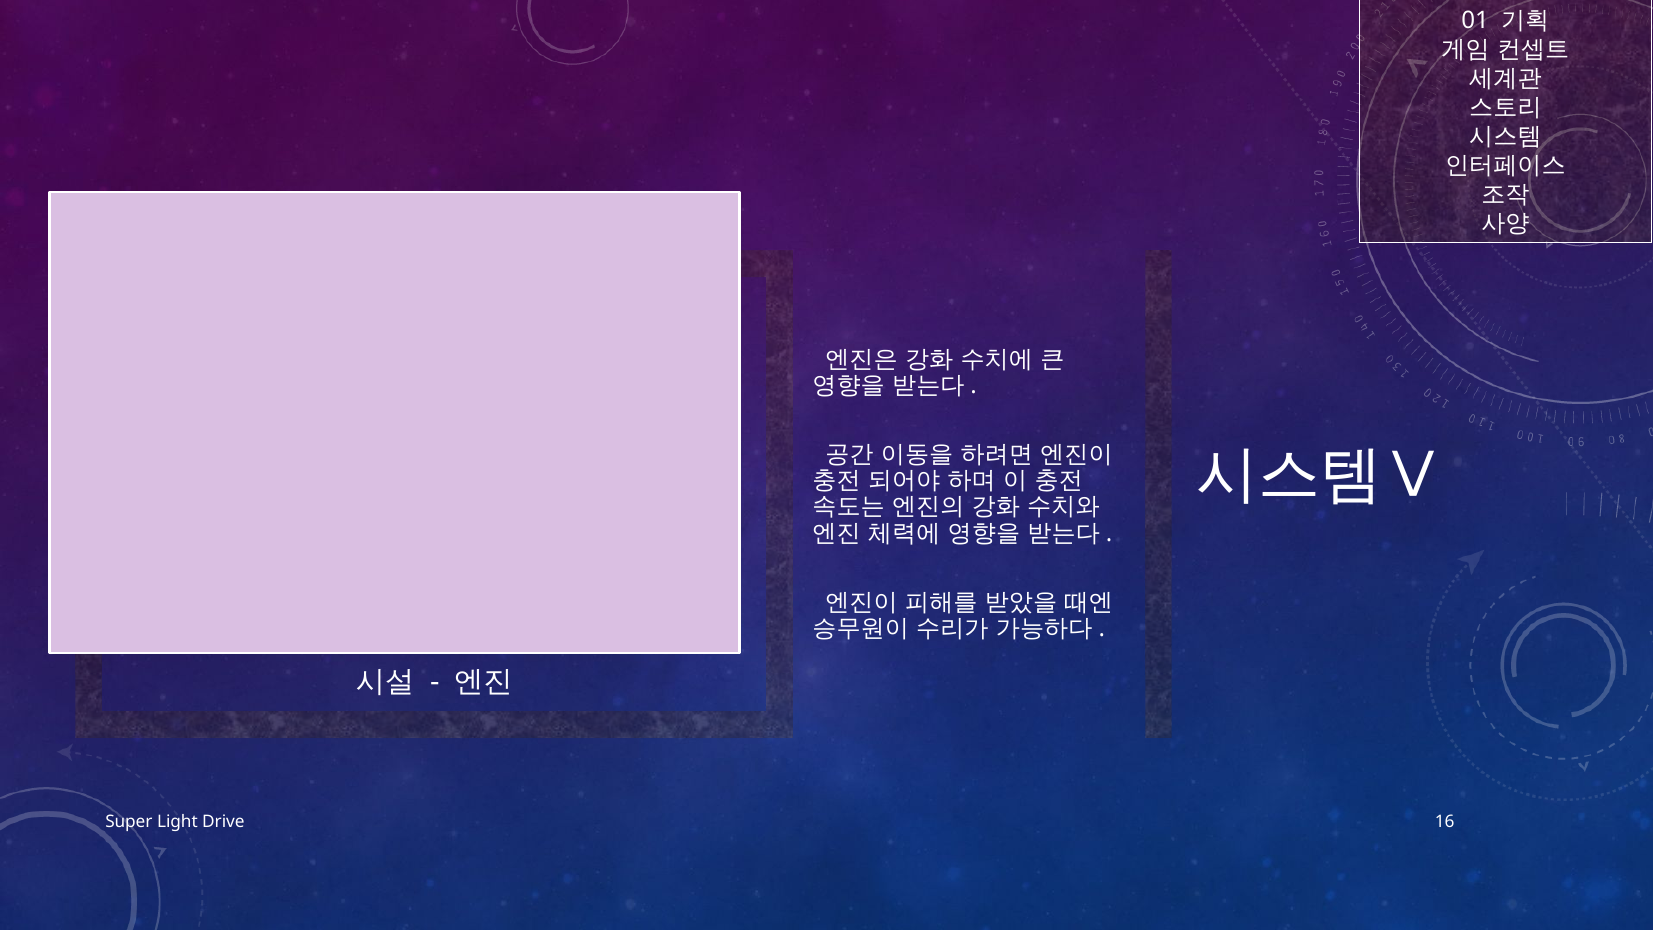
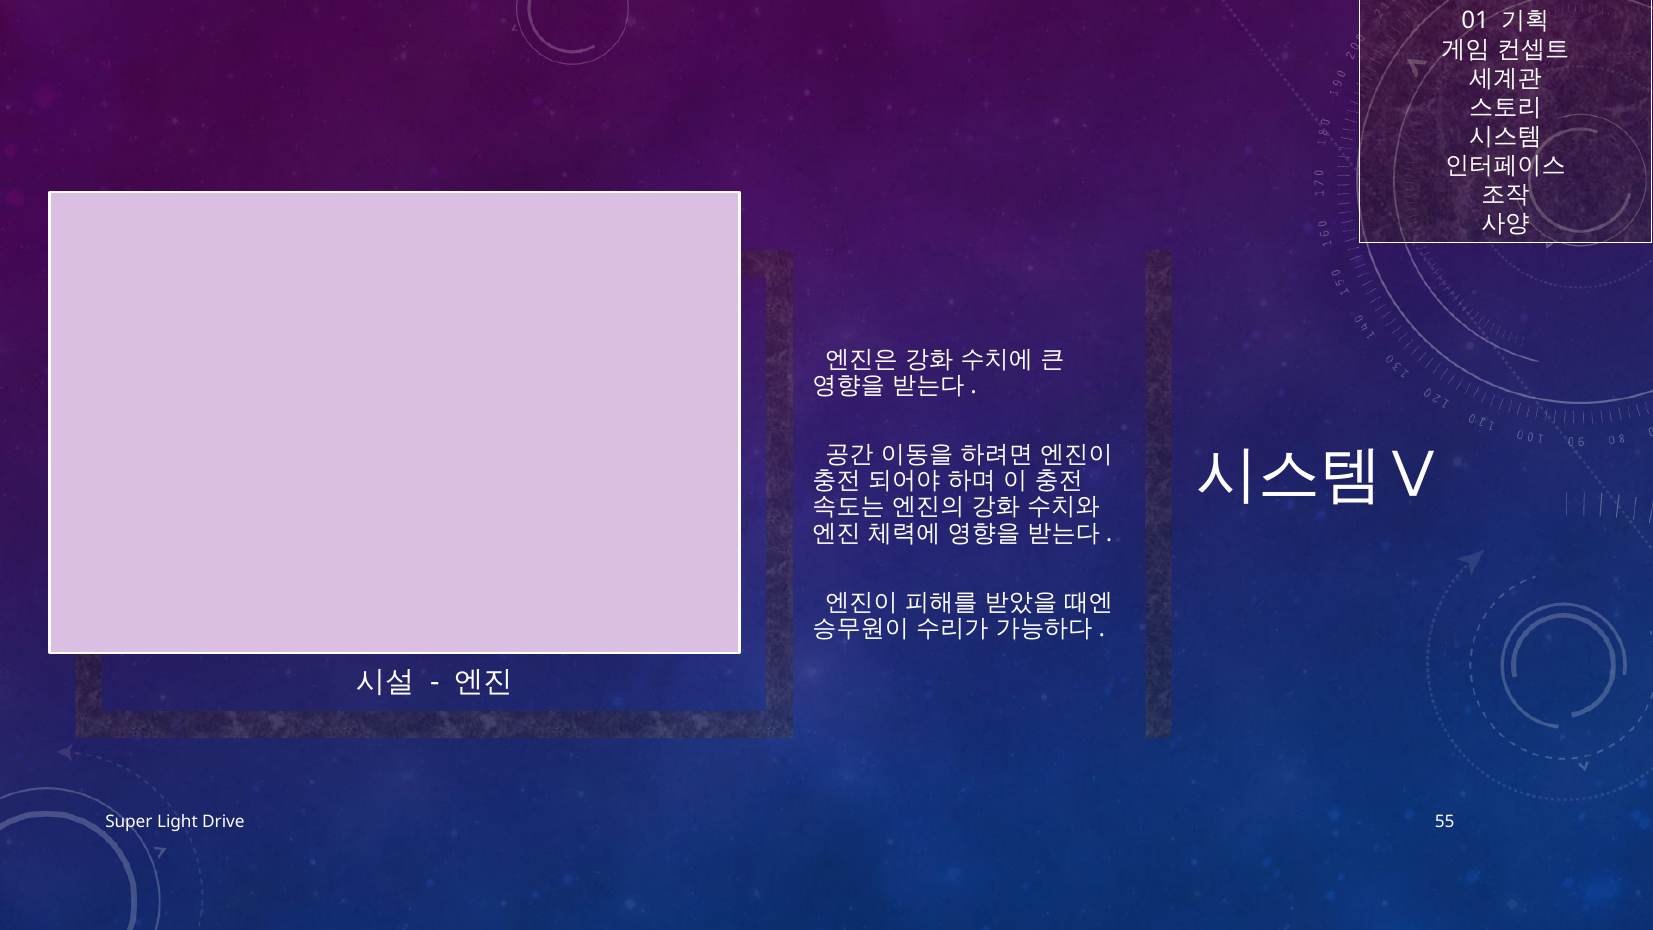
16: 16 -> 55 (1445, 821)
